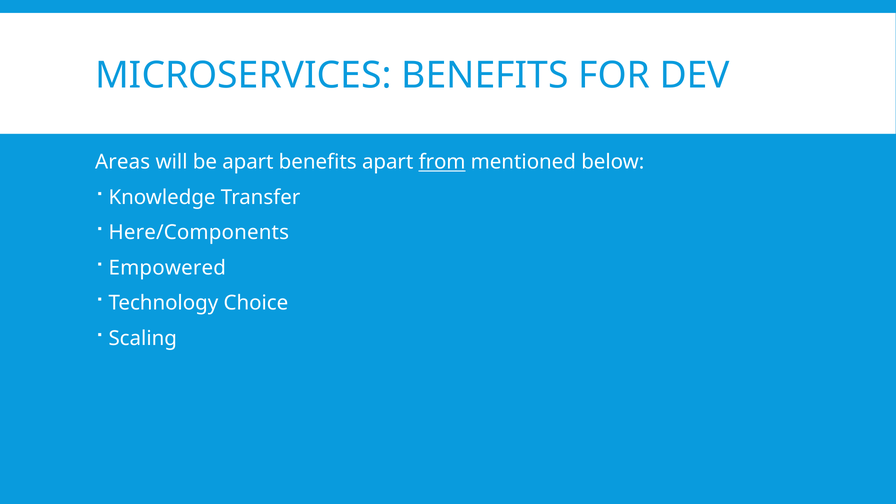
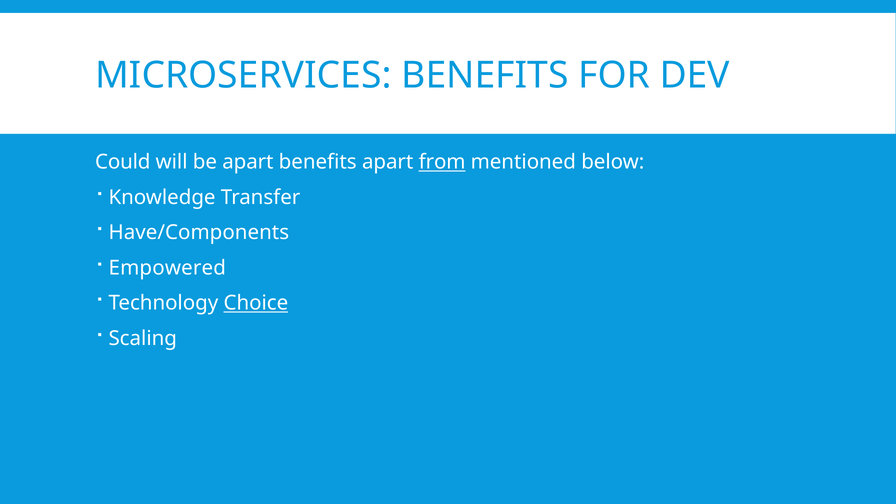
Areas: Areas -> Could (123, 162)
Here/Components: Here/Components -> Have/Components (199, 233)
Choice underline: none -> present (256, 303)
